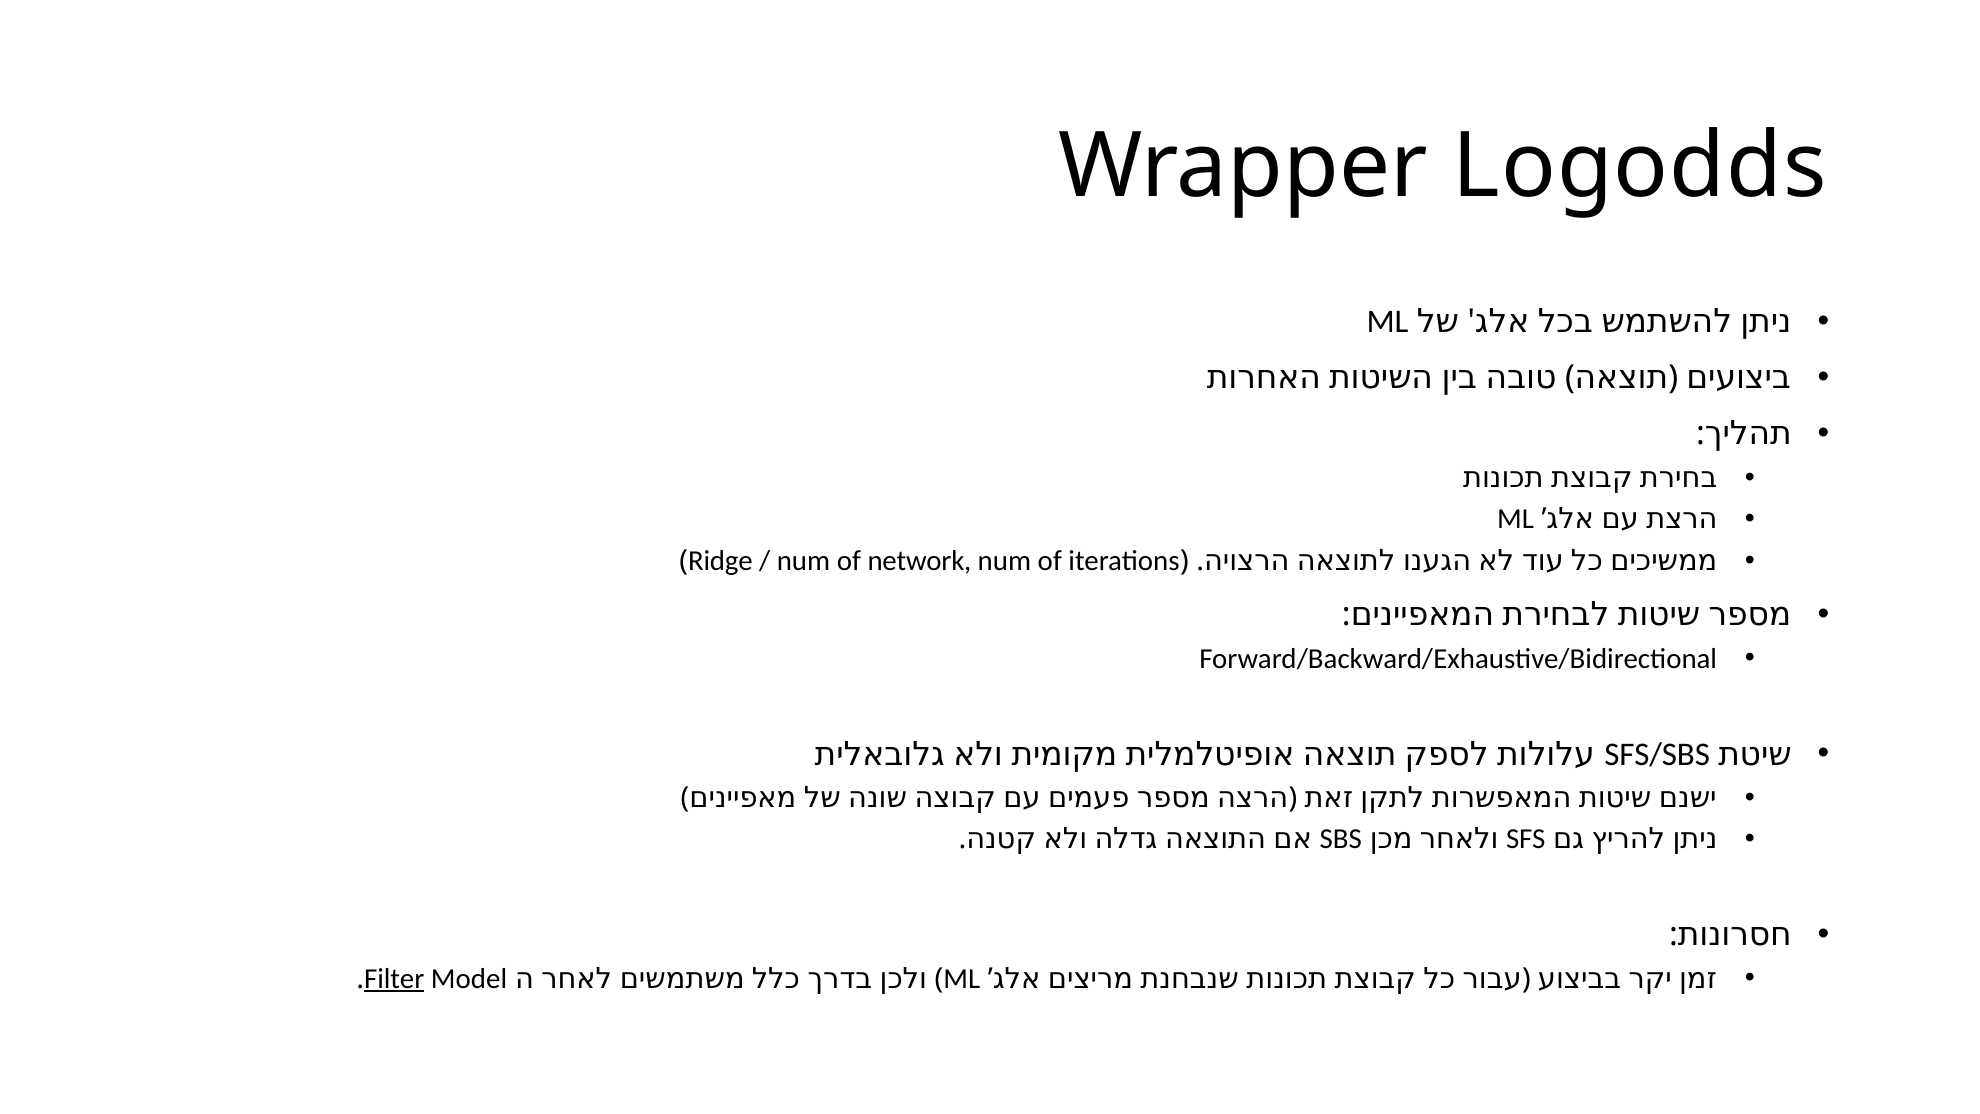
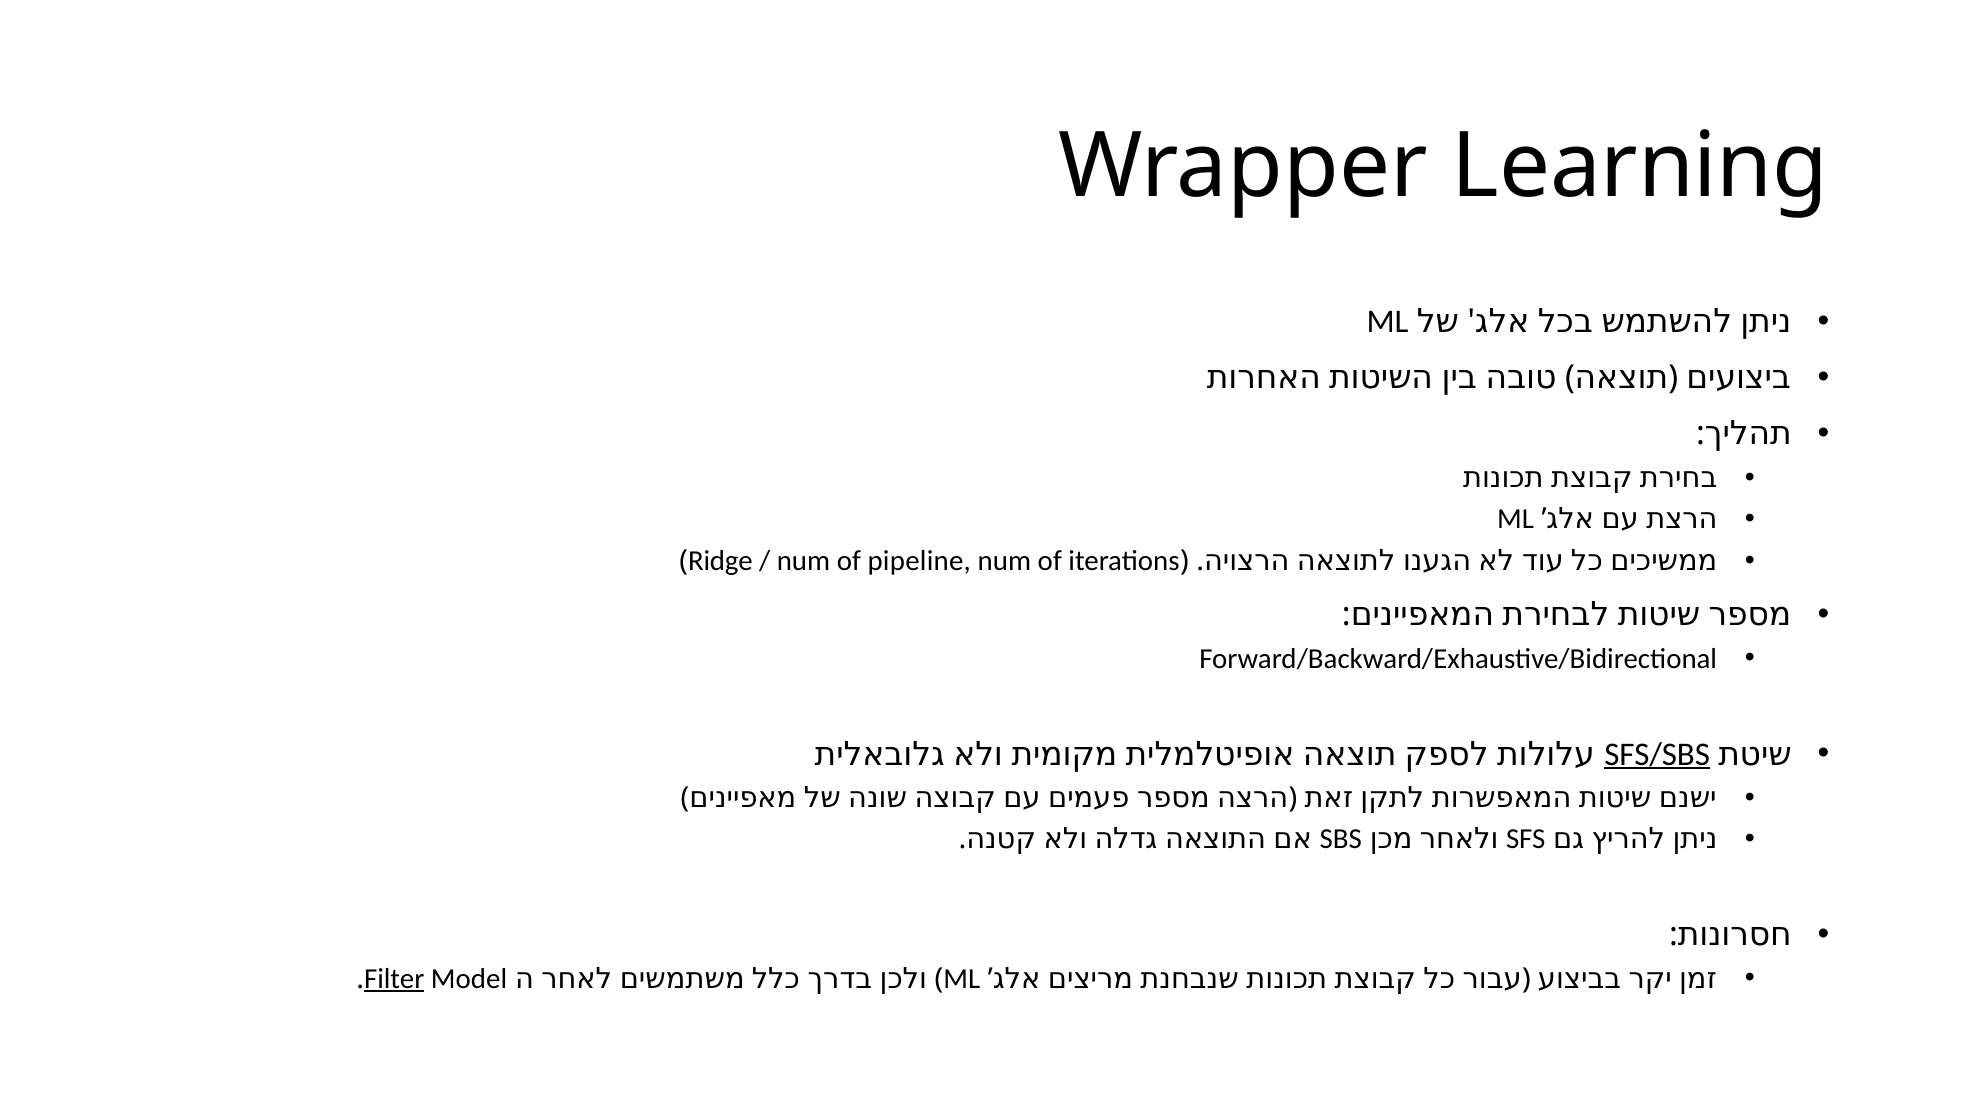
Logodds: Logodds -> Learning (1640, 166)
network: network -> pipeline (919, 561)
SFS/SBS underline: none -> present (1657, 754)
